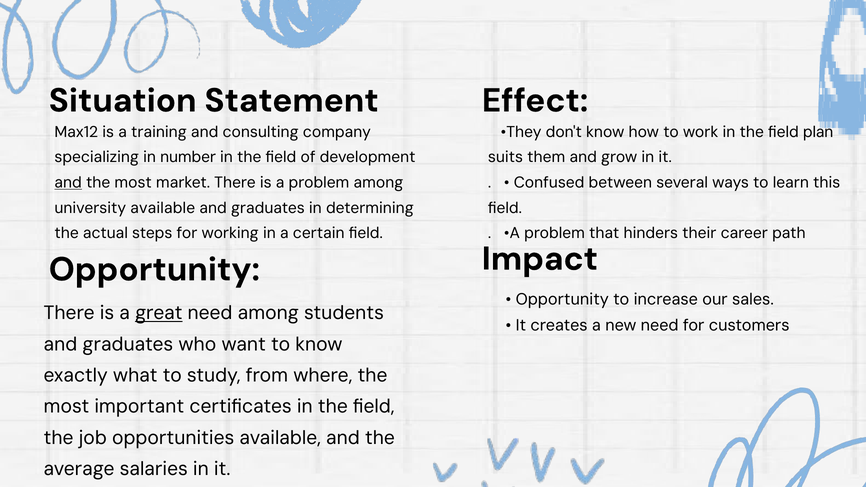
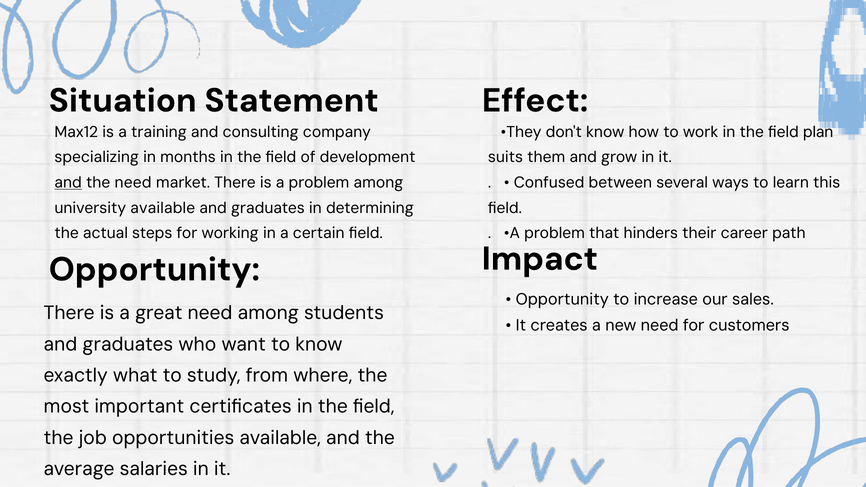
number: number -> months (188, 157)
most: most -> need (133, 183)
great underline: present -> none (159, 313)
